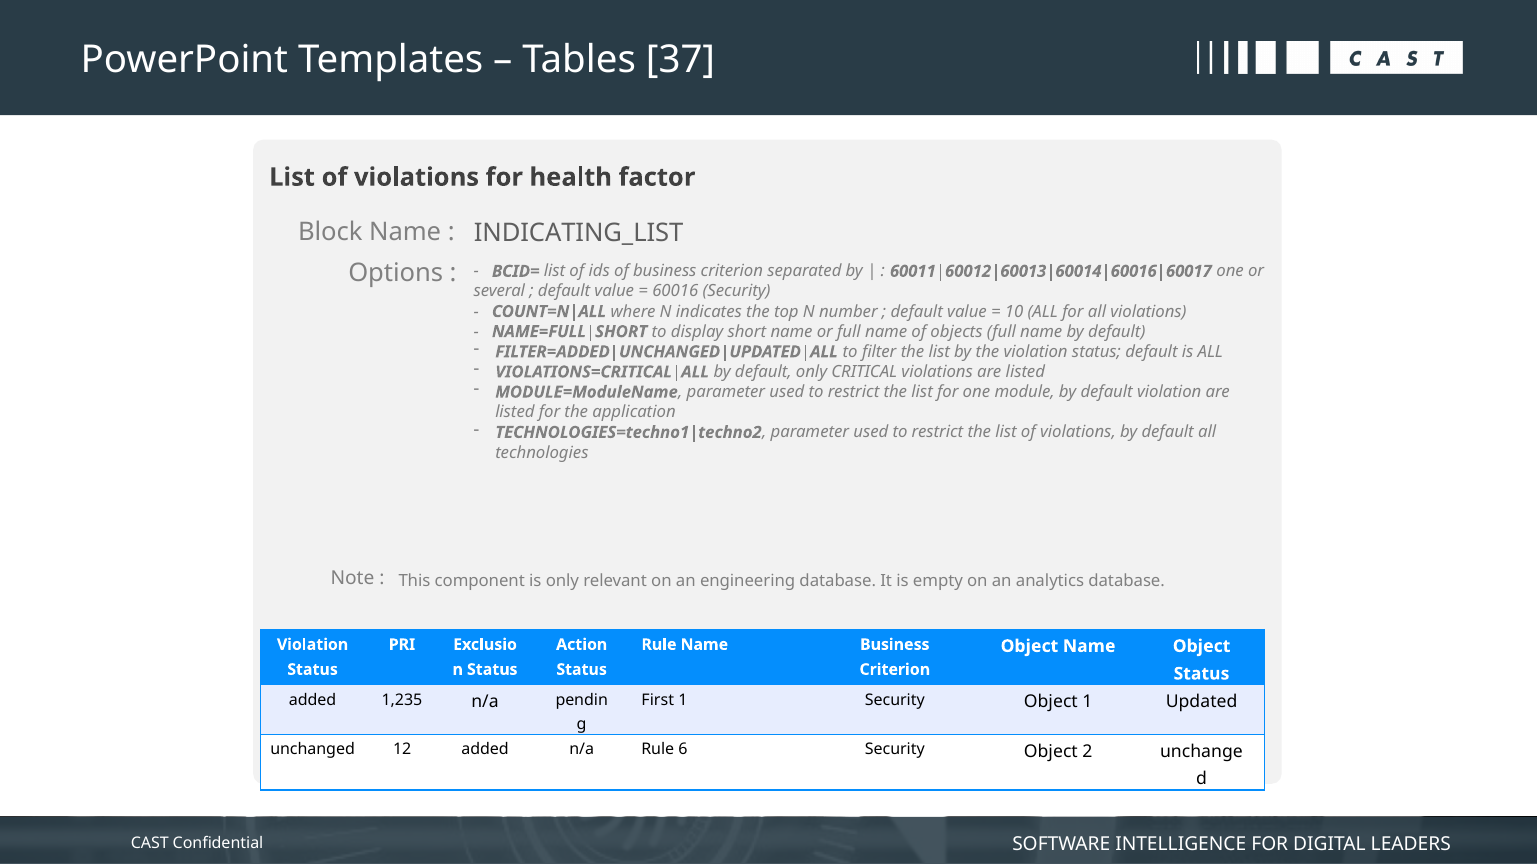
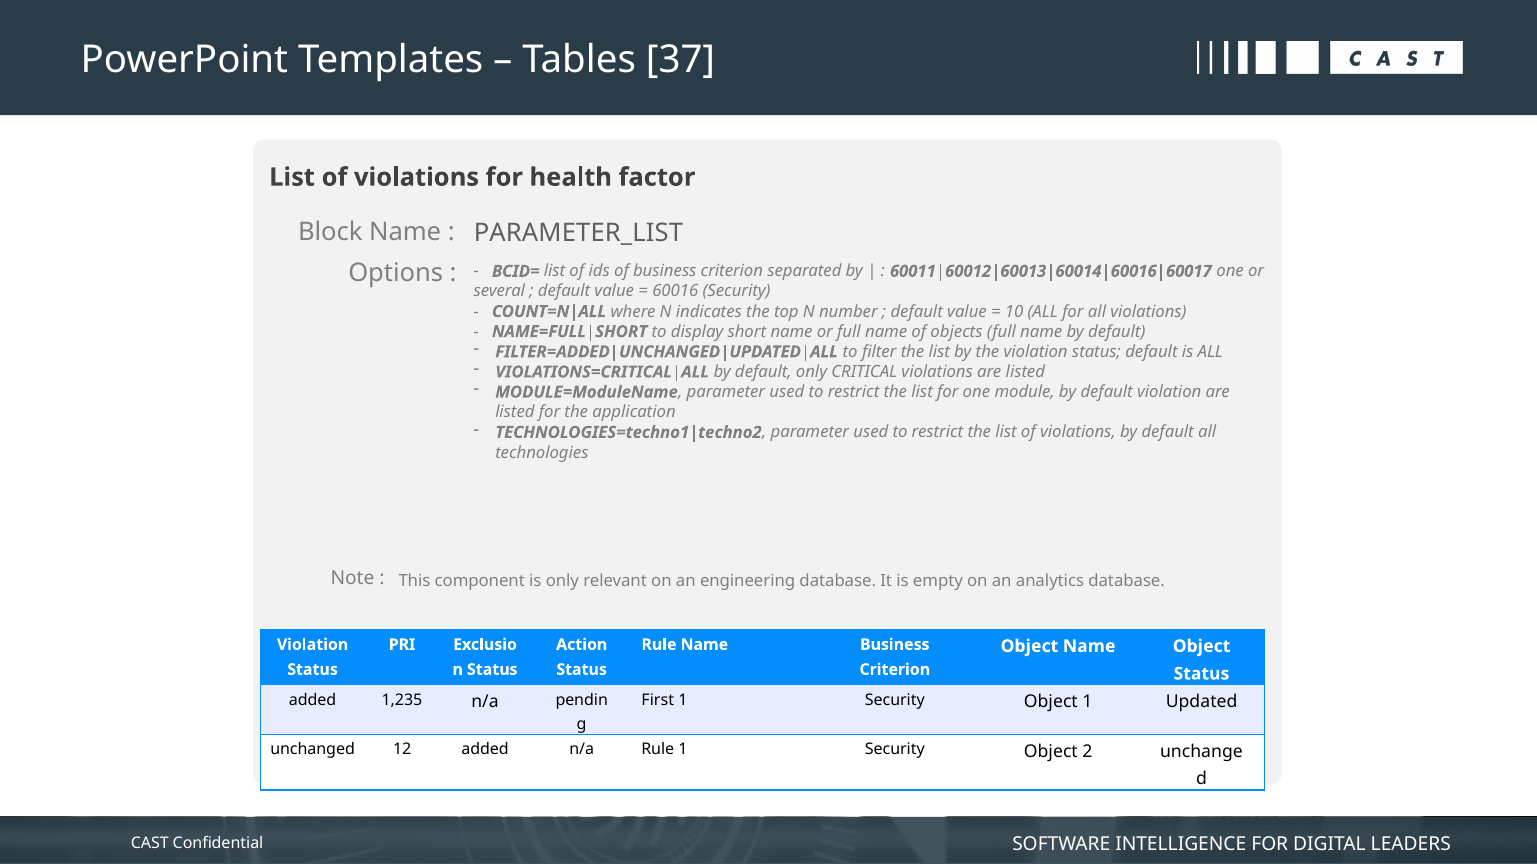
INDICATING_LIST: INDICATING_LIST -> PARAMETER_LIST (578, 234)
Rule 6: 6 -> 1 (683, 750)
